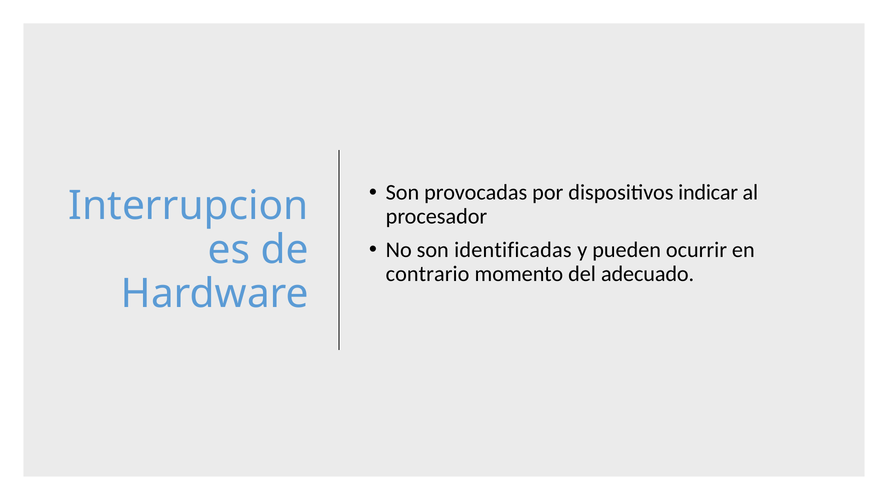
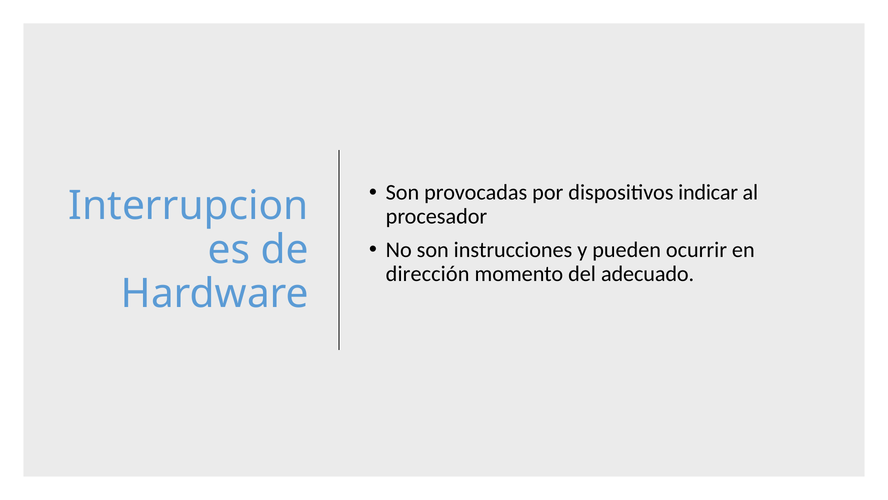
identificadas: identificadas -> instrucciones (513, 250)
contrario: contrario -> dirección (428, 274)
